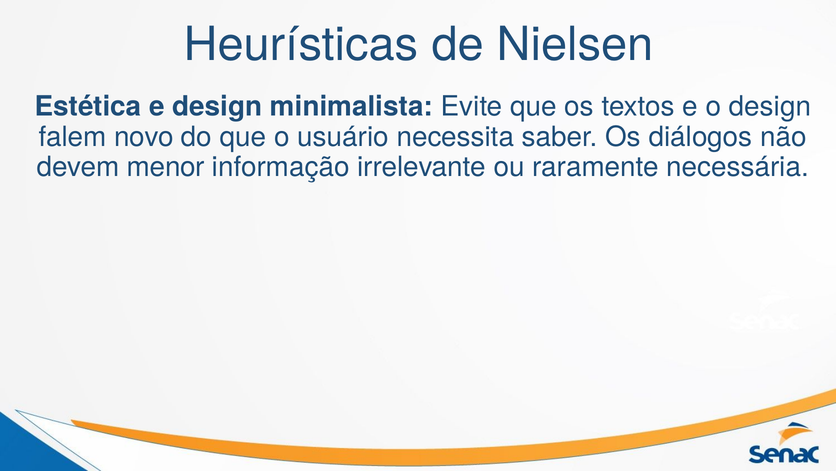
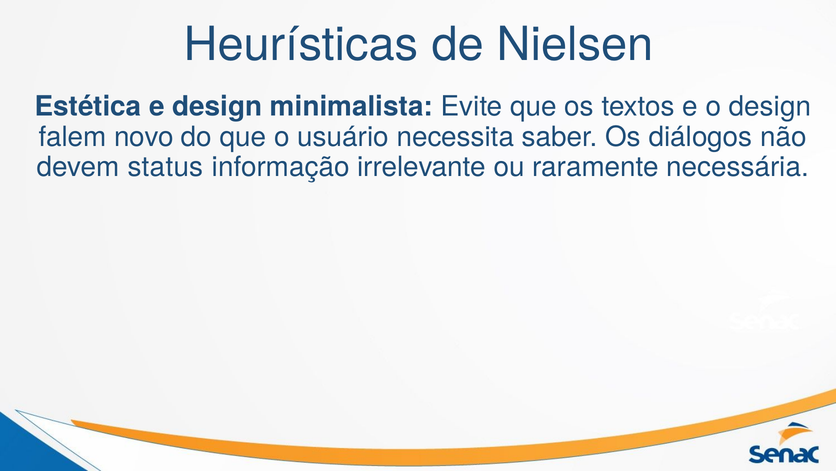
menor: menor -> status (166, 167)
